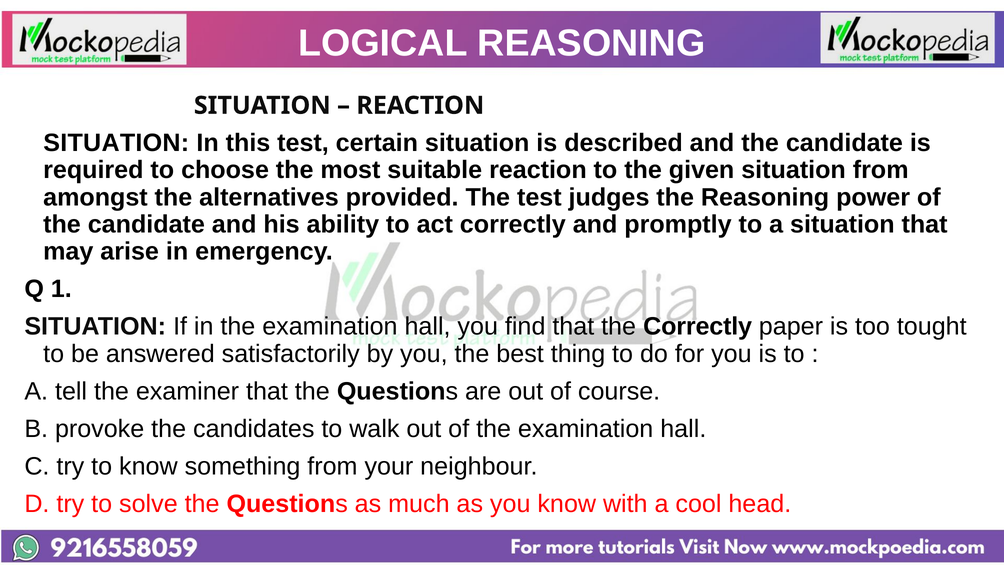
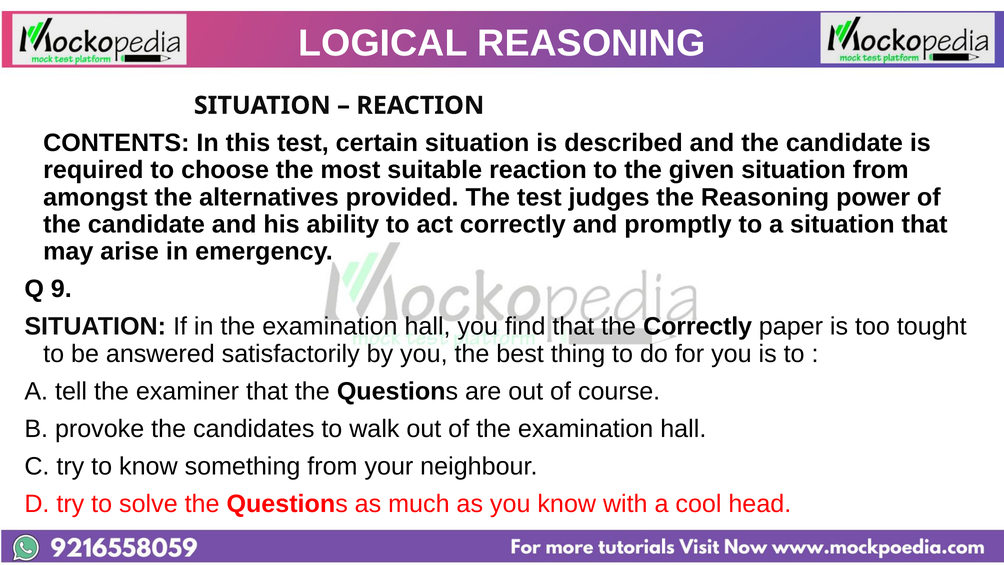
SITUATION: SITUATION -> CONTENTS (116, 143)
1: 1 -> 9 (61, 289)
